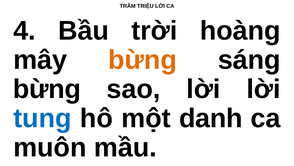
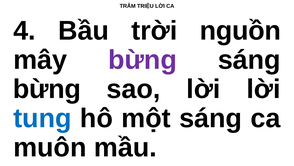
hoàng: hoàng -> nguồn (240, 31)
bừng colour: orange -> purple (142, 60)
một danh: danh -> sáng (211, 118)
